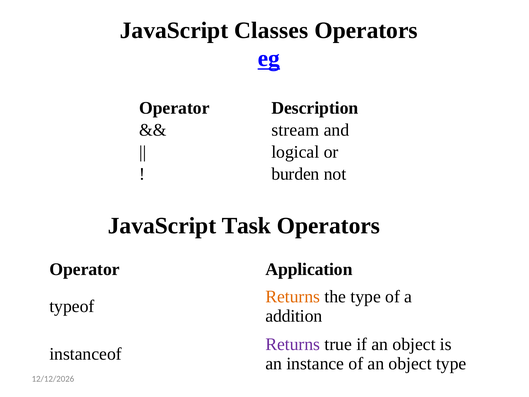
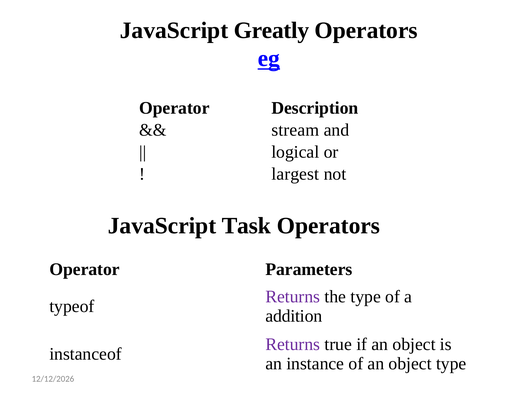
Classes: Classes -> Greatly (271, 30)
burden: burden -> largest (295, 174)
Application: Application -> Parameters (309, 269)
Returns colour: orange -> purple (293, 296)
